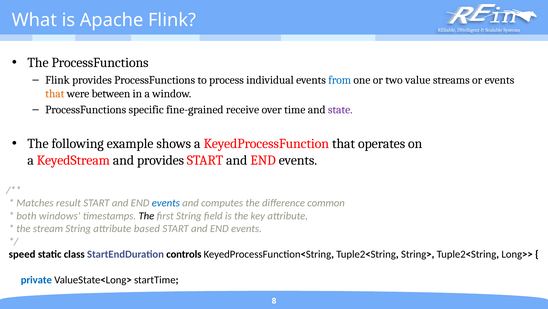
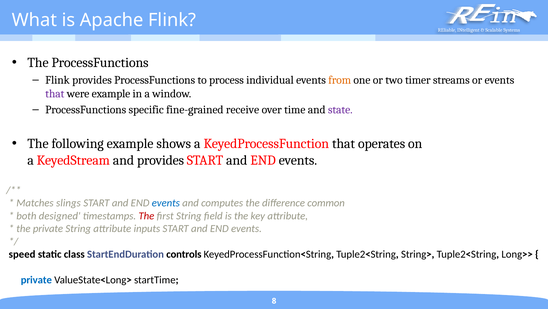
from colour: blue -> orange (340, 80)
value: value -> timer (418, 80)
that colour: orange -> purple (55, 93)
were between: between -> example (111, 93)
result: result -> slings (68, 203)
windows: windows -> designed (60, 215)
The colour: black -> red (146, 215)
the stream: stream -> private (48, 228)
based: based -> inputs (147, 228)
